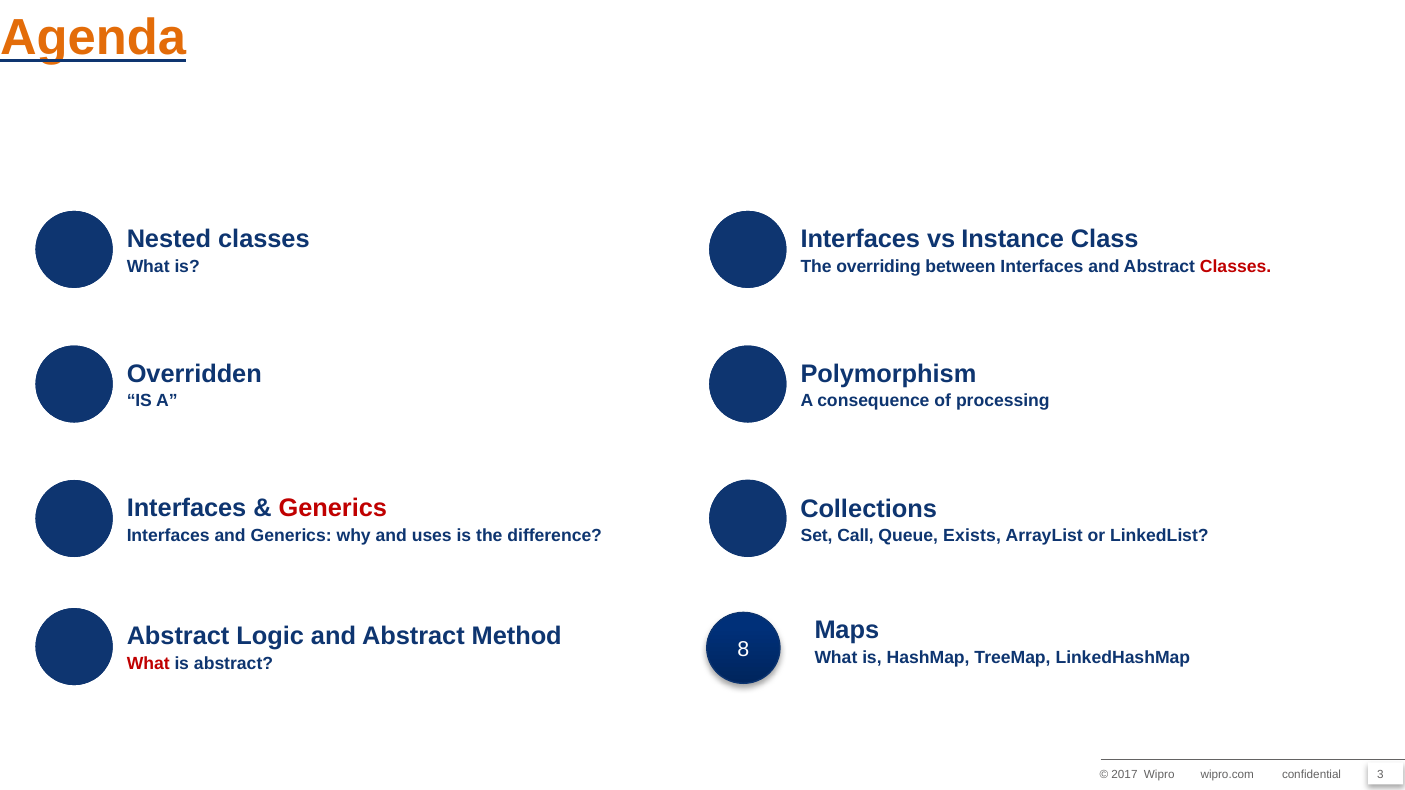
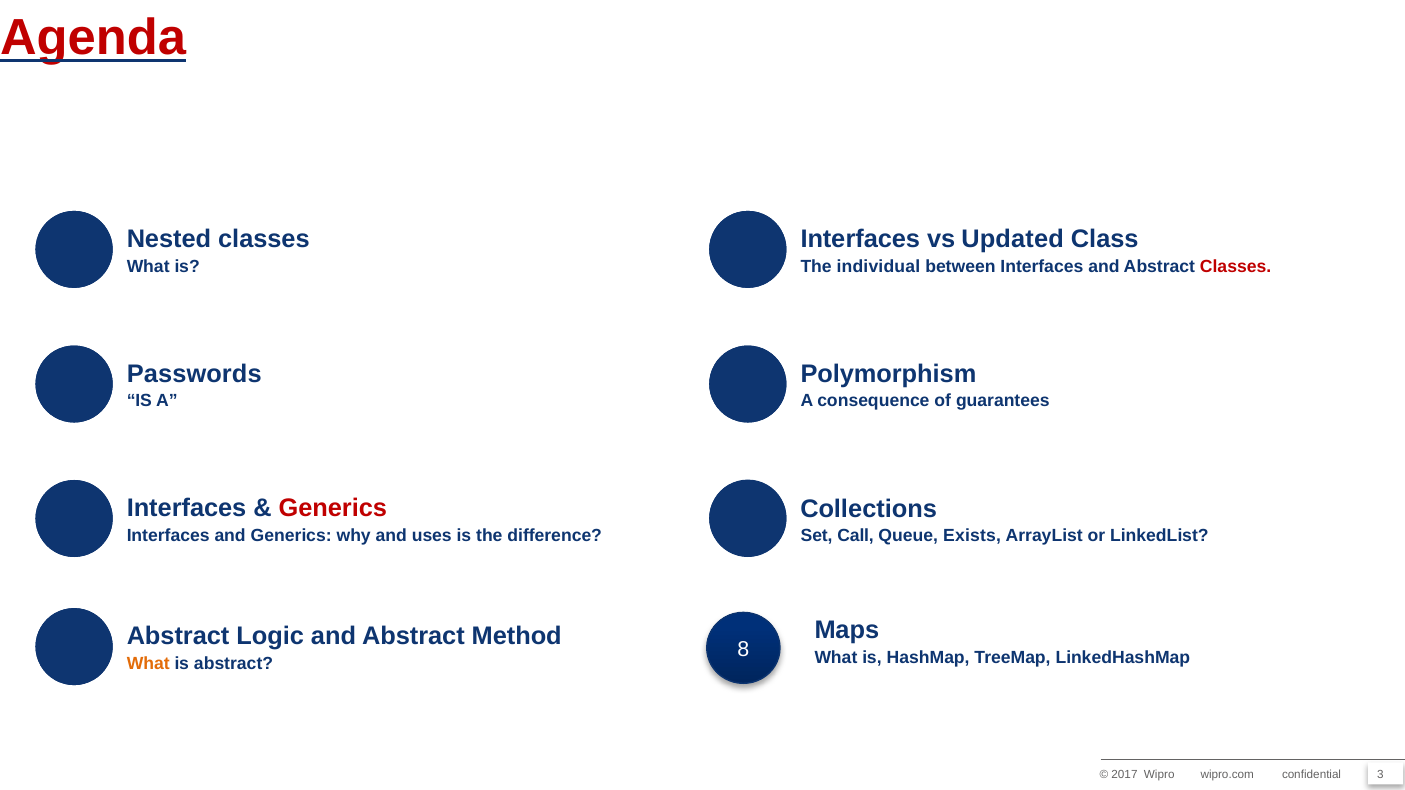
Agenda colour: orange -> red (93, 38)
Instance: Instance -> Updated (1013, 239)
overriding: overriding -> individual (878, 266)
Overridden: Overridden -> Passwords (194, 374)
processing: processing -> guarantees (1003, 401)
What colour: red -> orange (148, 664)
